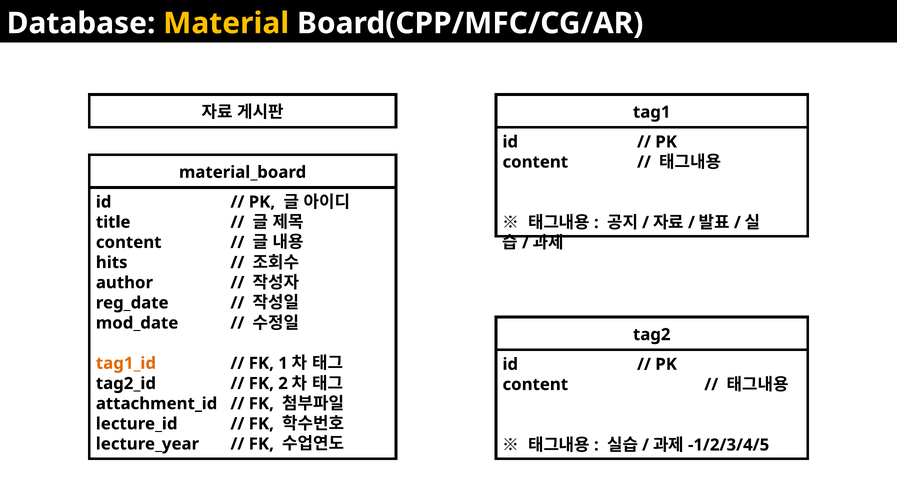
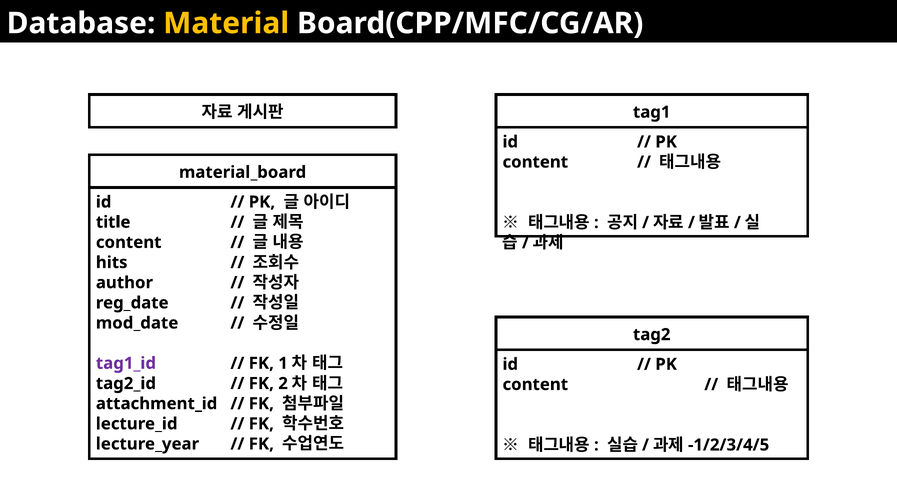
tag1_id colour: orange -> purple (126, 364)
